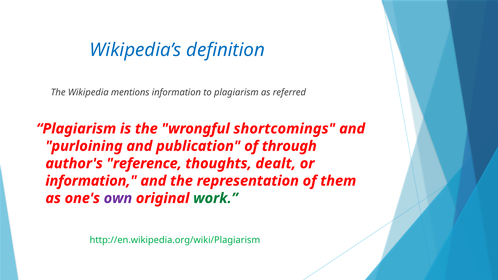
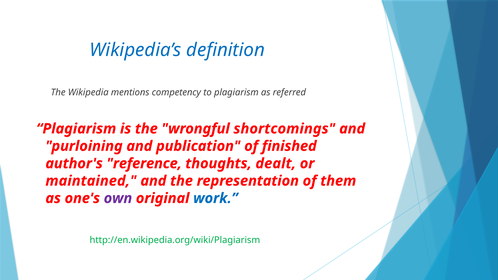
mentions information: information -> competency (176, 93)
through: through -> finished (289, 146)
information: information -> maintained (91, 181)
work colour: green -> blue (216, 198)
